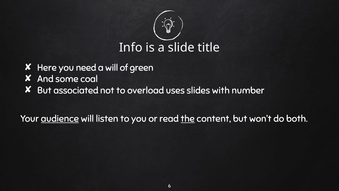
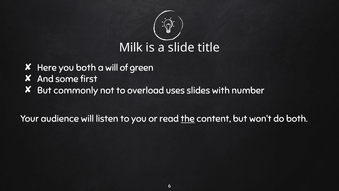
Info: Info -> Milk (131, 47)
you need: need -> both (86, 68)
coal: coal -> first (89, 79)
associated: associated -> commonly (76, 90)
audience underline: present -> none (60, 119)
